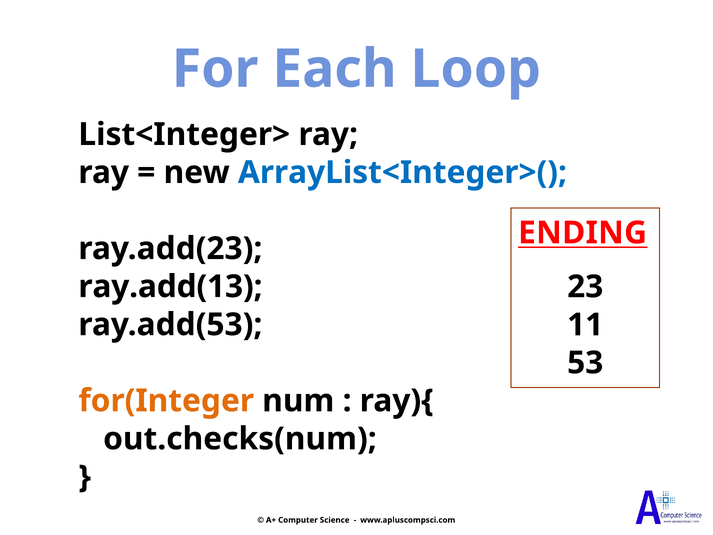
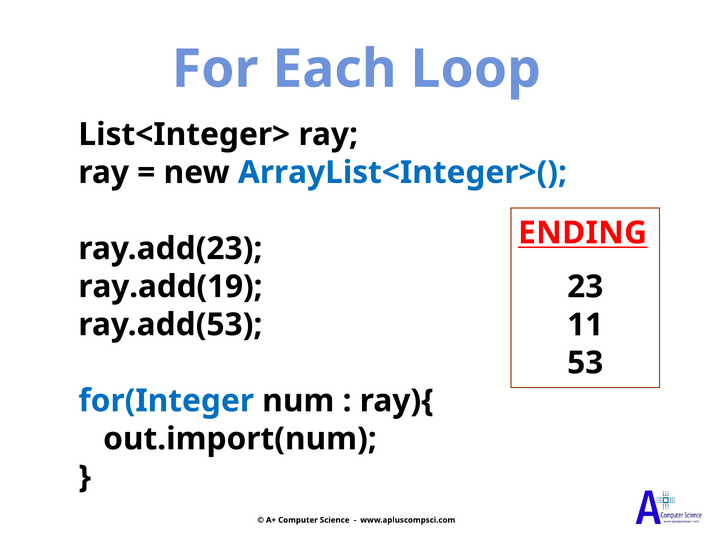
ray.add(13: ray.add(13 -> ray.add(19 (170, 287)
for(Integer colour: orange -> blue (166, 401)
out.checks(num: out.checks(num -> out.import(num (240, 439)
